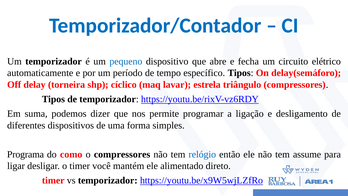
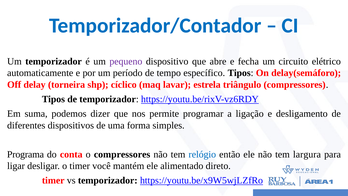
pequeno colour: blue -> purple (126, 61)
como: como -> conta (71, 154)
assume: assume -> largura (307, 154)
